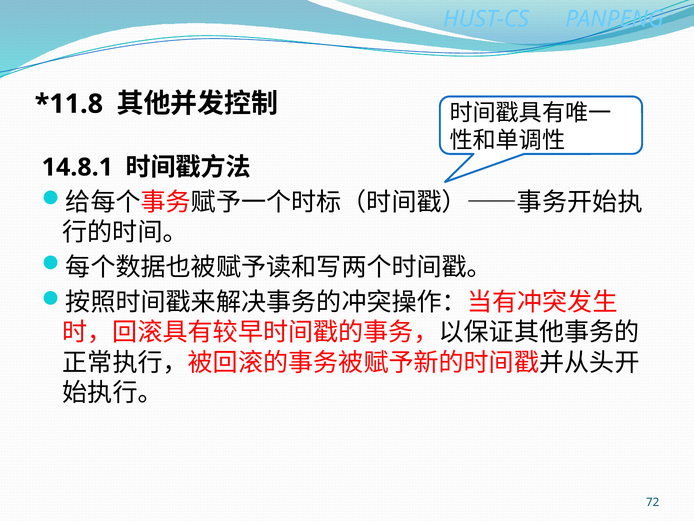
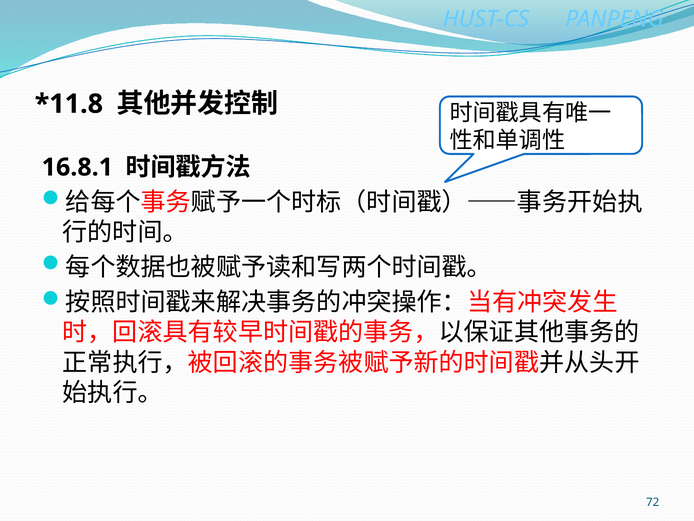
14.8.1: 14.8.1 -> 16.8.1 (77, 167)
